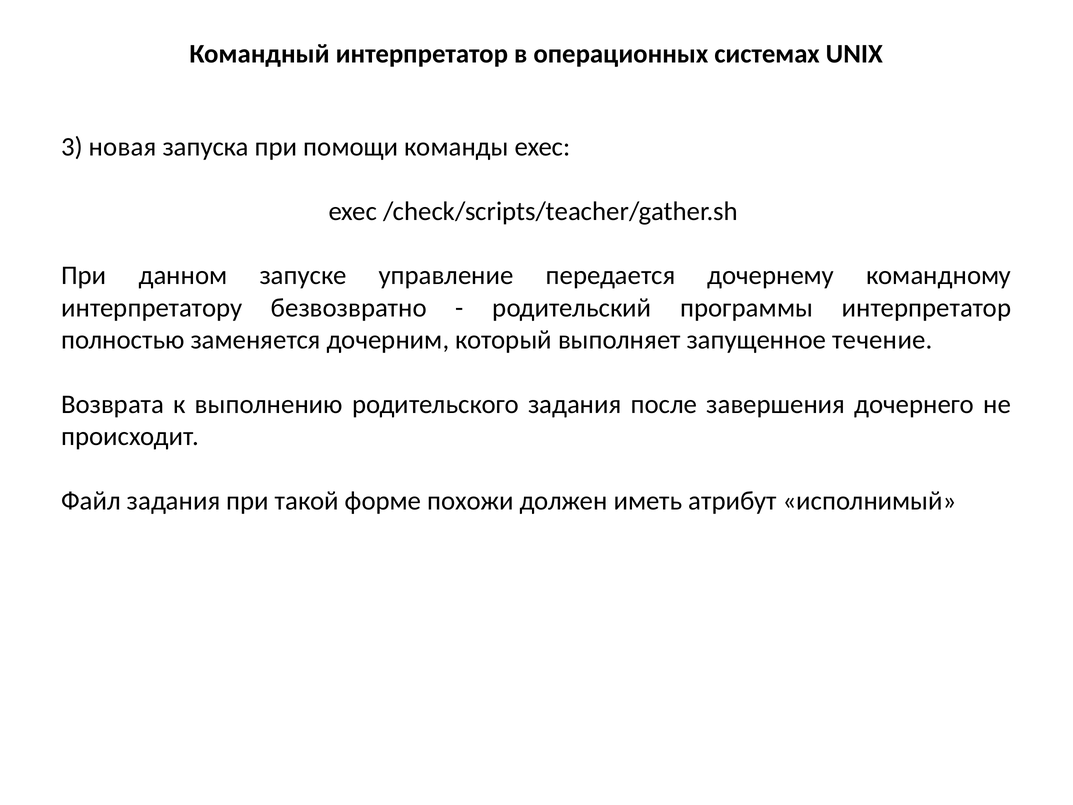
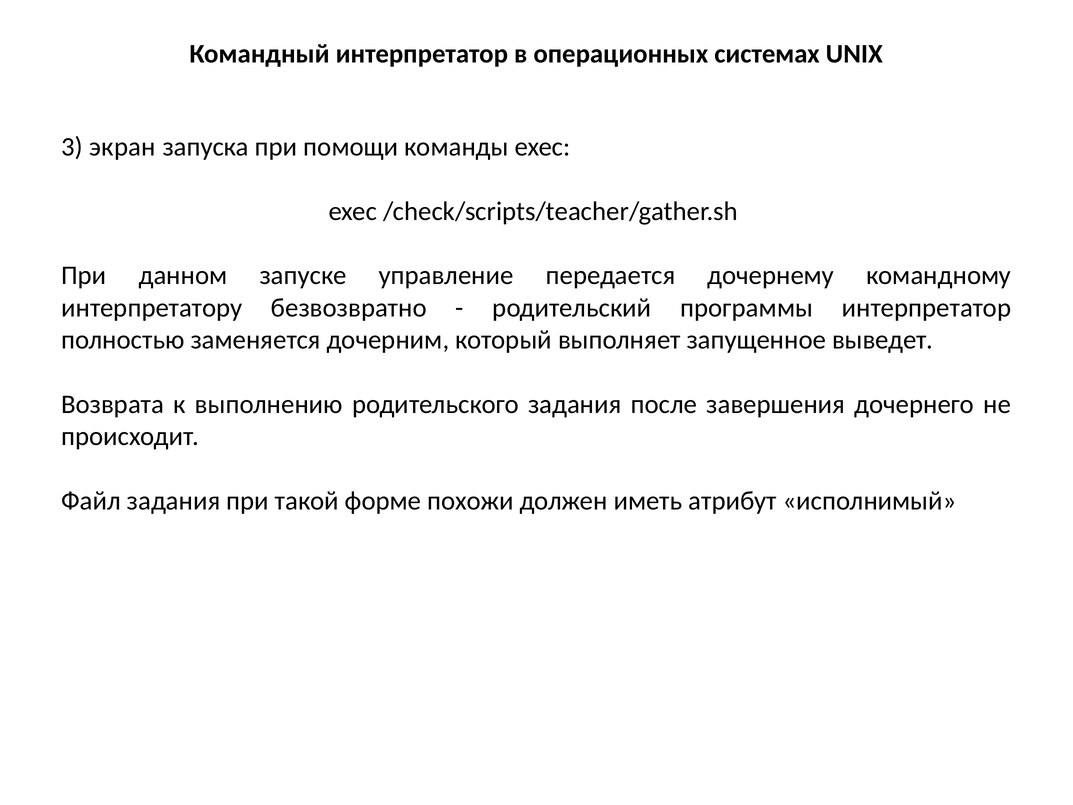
новая: новая -> экран (122, 147)
течение: течение -> выведет (883, 340)
